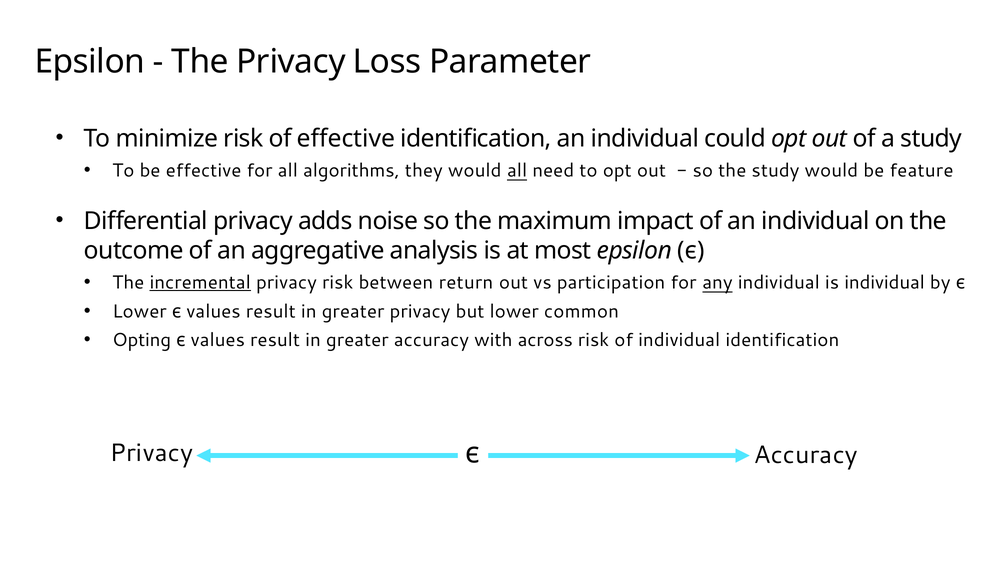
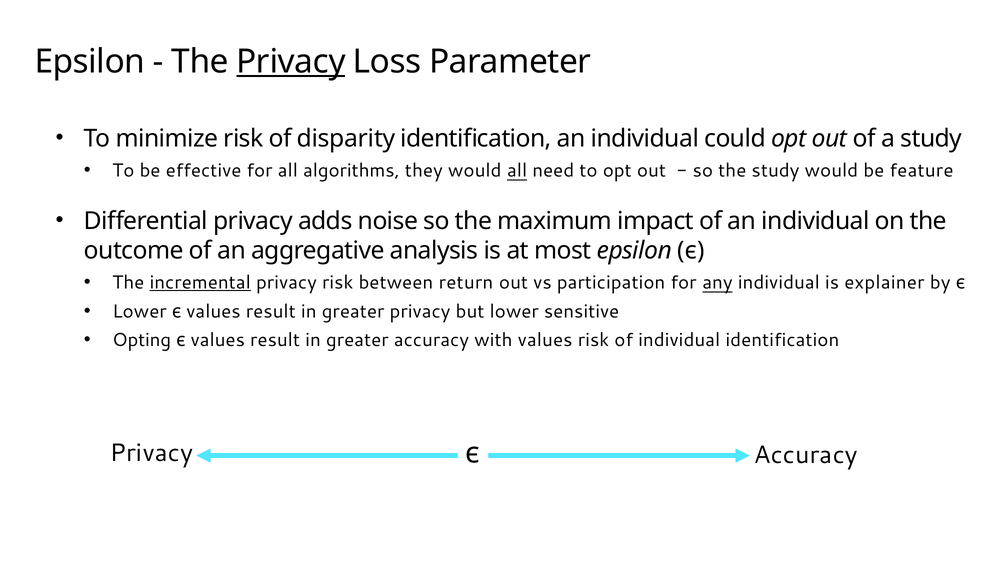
Privacy underline: none -> present (291, 62)
of effective: effective -> disparity (346, 139)
is individual: individual -> explainer (884, 283)
common: common -> sensitive (582, 311)
with across: across -> values (545, 340)
